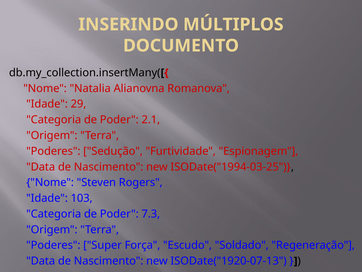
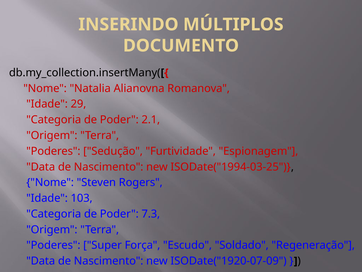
ISODate("1920-07-13: ISODate("1920-07-13 -> ISODate("1920-07-09 (229, 261)
